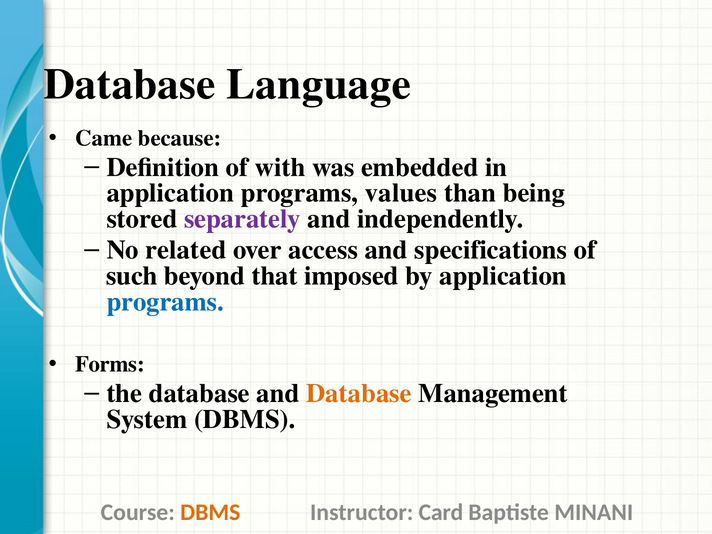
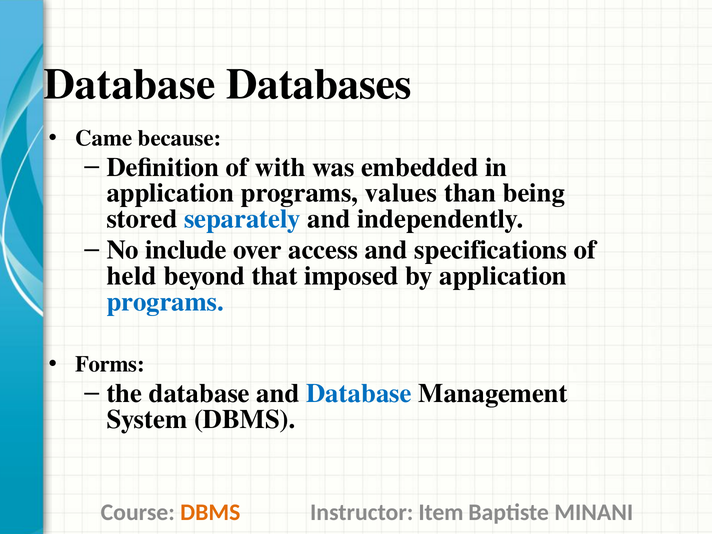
Language: Language -> Databases (319, 85)
separately colour: purple -> blue (242, 219)
related: related -> include (186, 250)
such: such -> held (132, 276)
Database colour: orange -> blue (359, 393)
Card: Card -> Item (441, 513)
